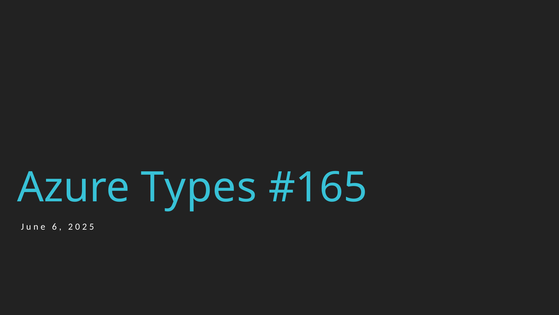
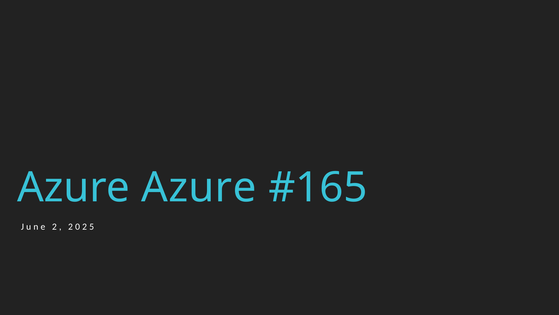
Azure Types: Types -> Azure (199, 187)
6: 6 -> 2 (54, 226)
